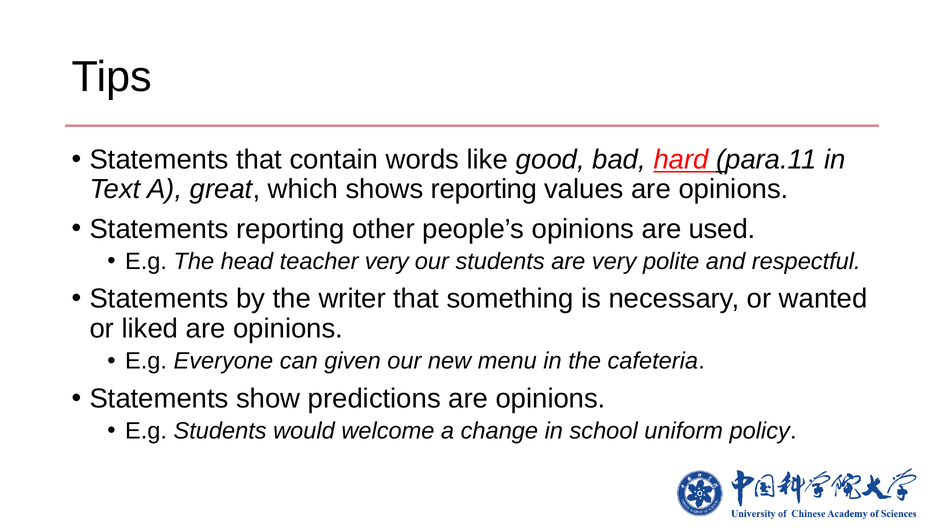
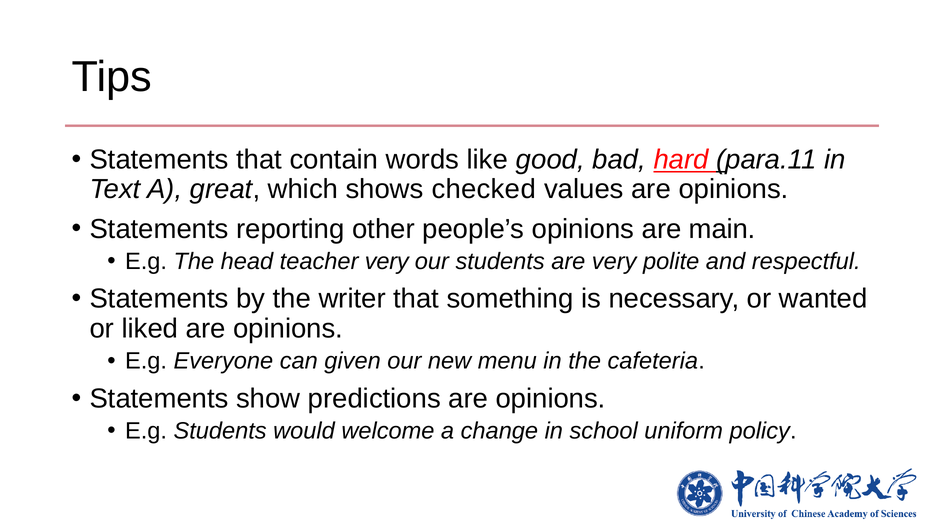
shows reporting: reporting -> checked (484, 189)
used: used -> main (722, 229)
